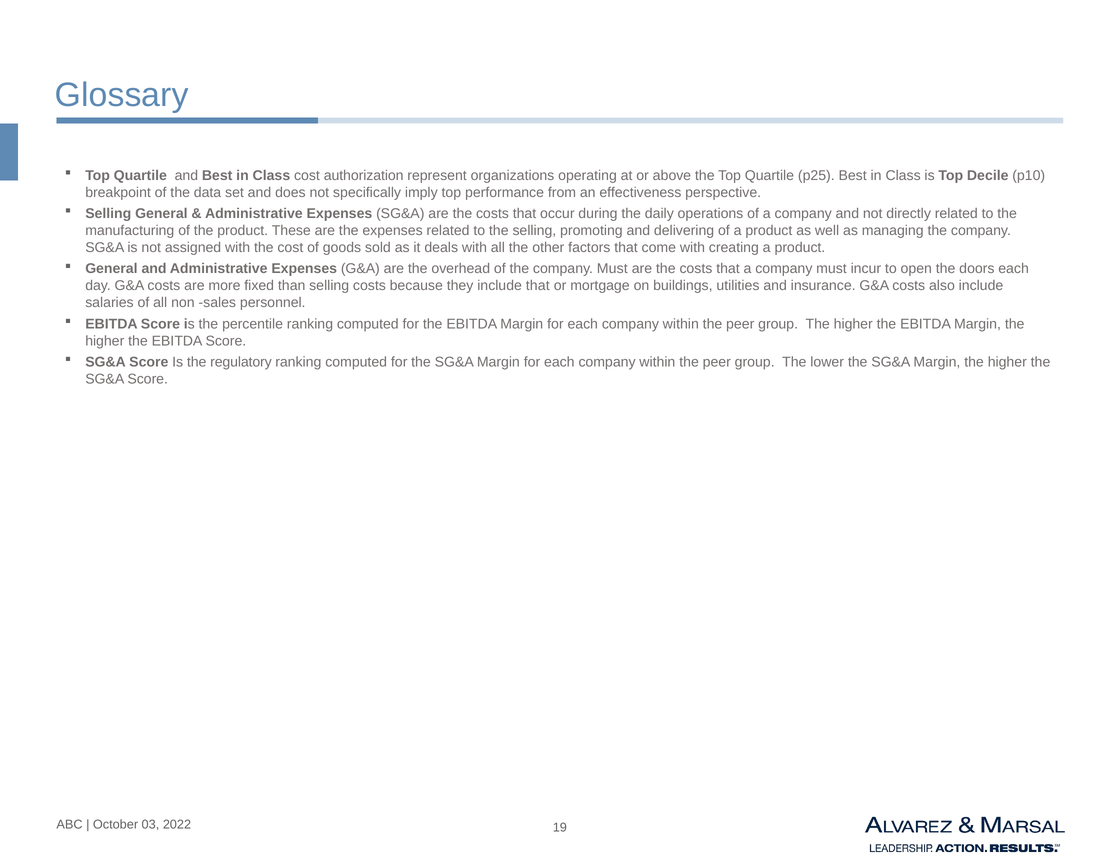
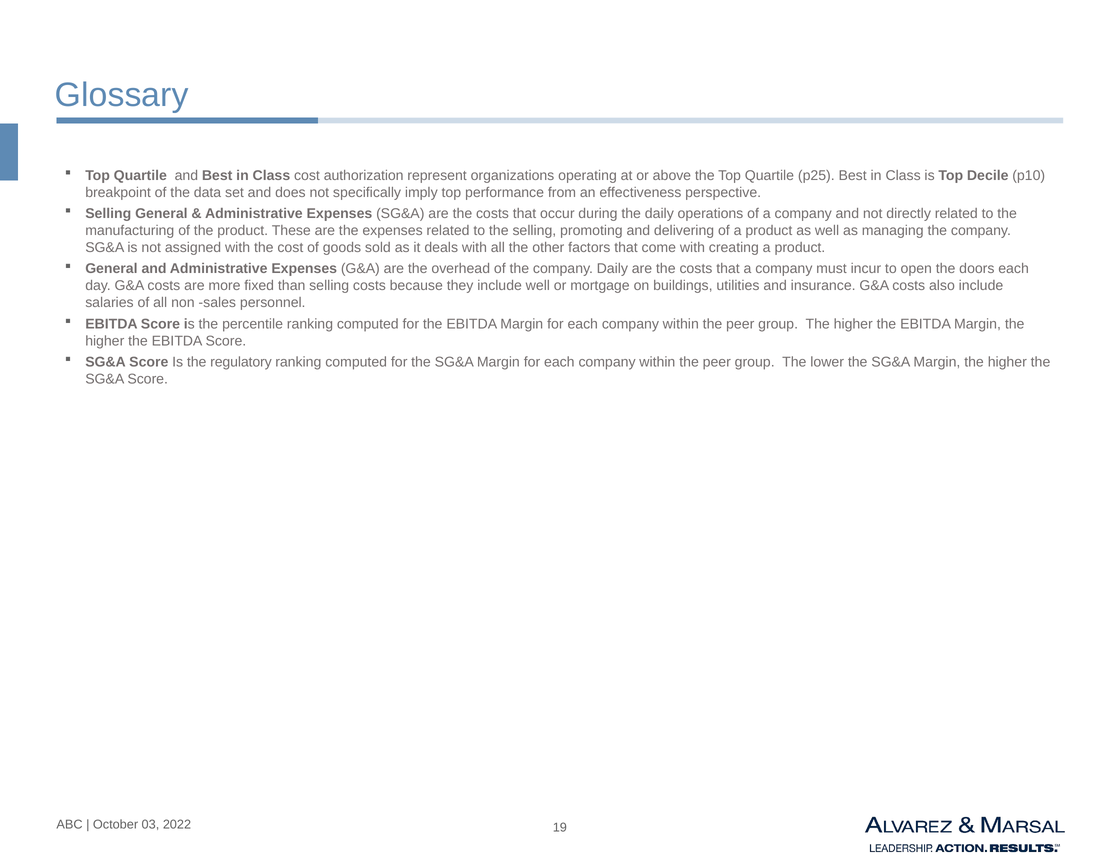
the company Must: Must -> Daily (612, 269)
include that: that -> well (538, 286)
